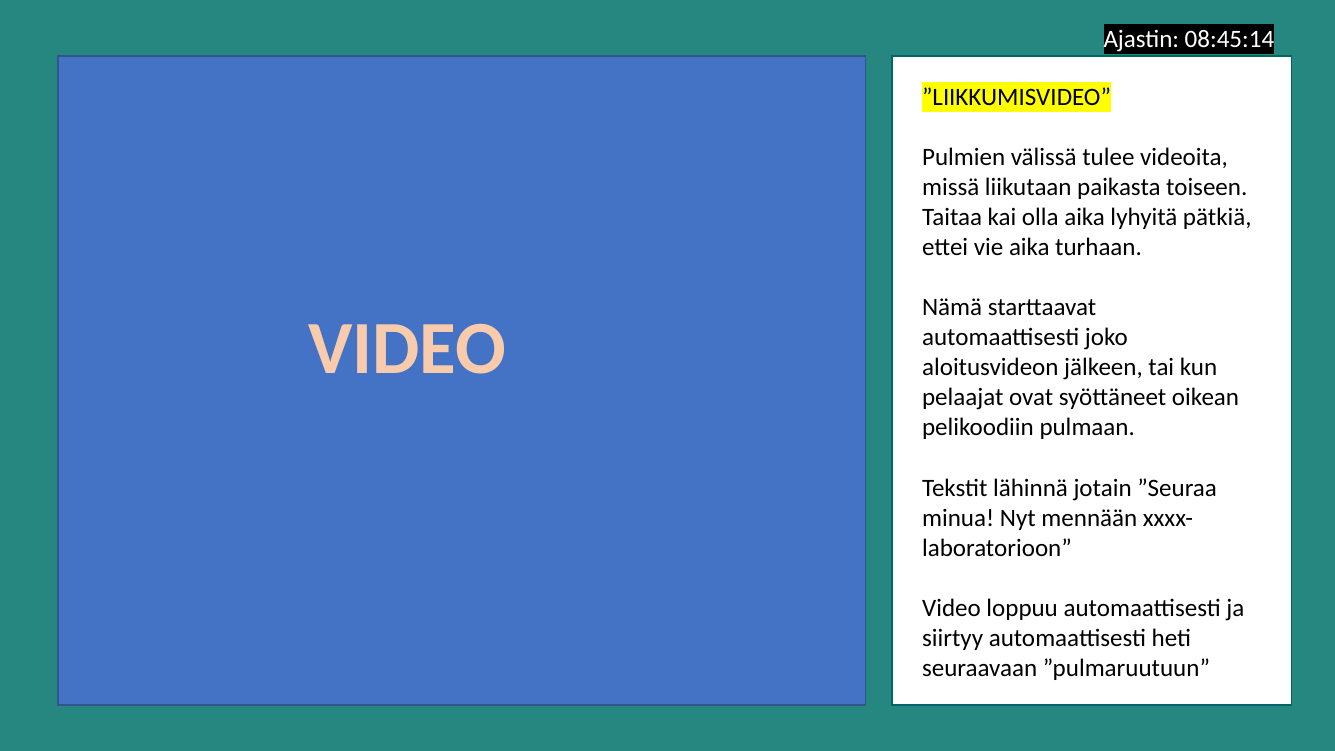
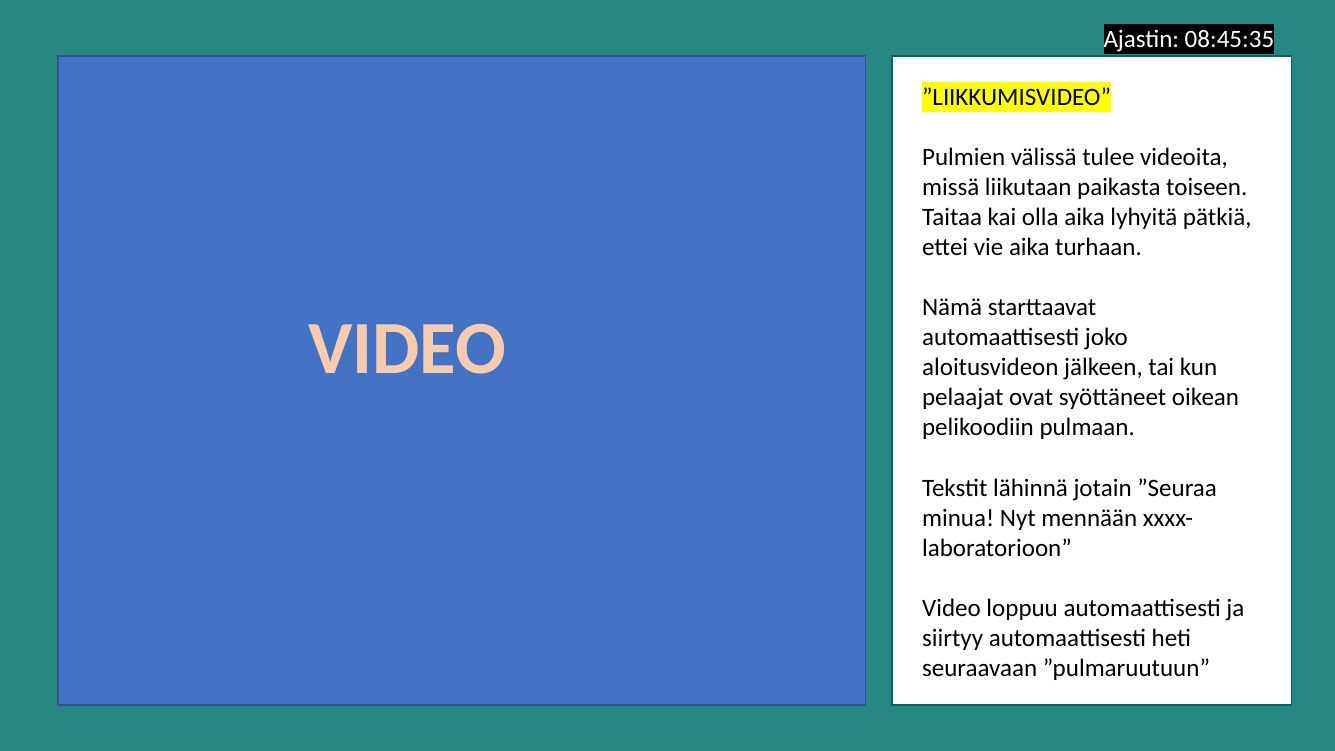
08:45:14: 08:45:14 -> 08:45:35 (1229, 39)
